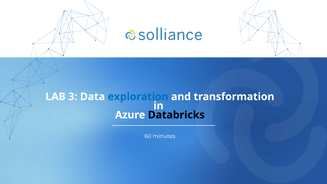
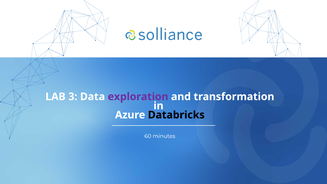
exploration colour: blue -> purple (138, 97)
